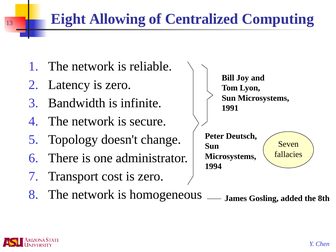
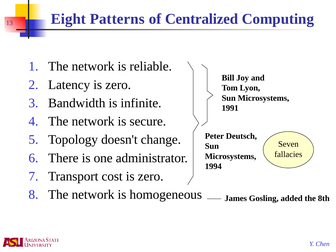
Allowing: Allowing -> Patterns (117, 19)
